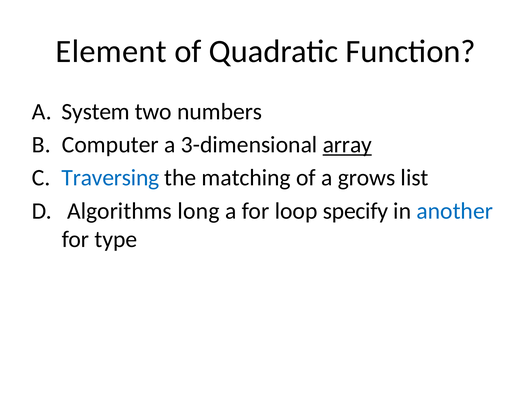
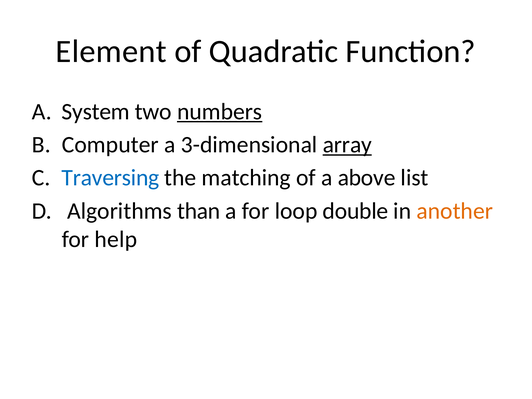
numbers underline: none -> present (220, 112)
grows: grows -> above (367, 178)
long: long -> than (199, 211)
specify: specify -> double (355, 211)
another colour: blue -> orange (455, 211)
type: type -> help (116, 239)
